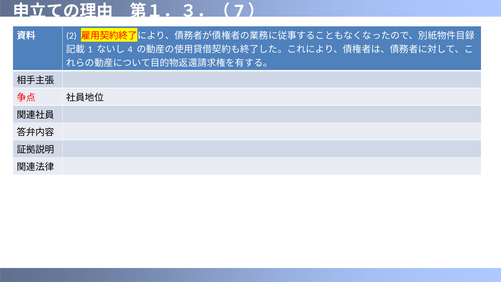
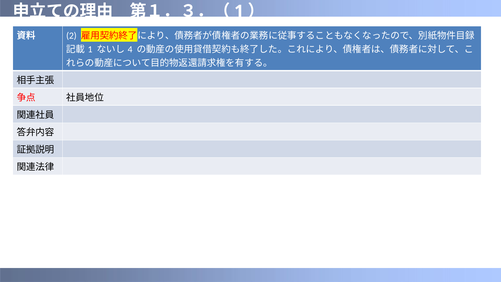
7: 7 -> 1 (239, 11)
